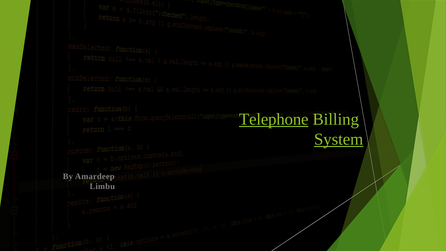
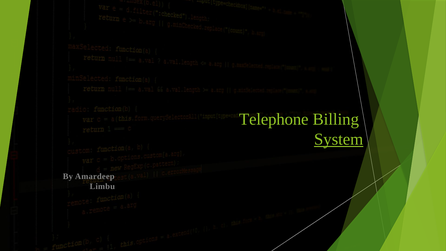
Telephone underline: present -> none (274, 119)
